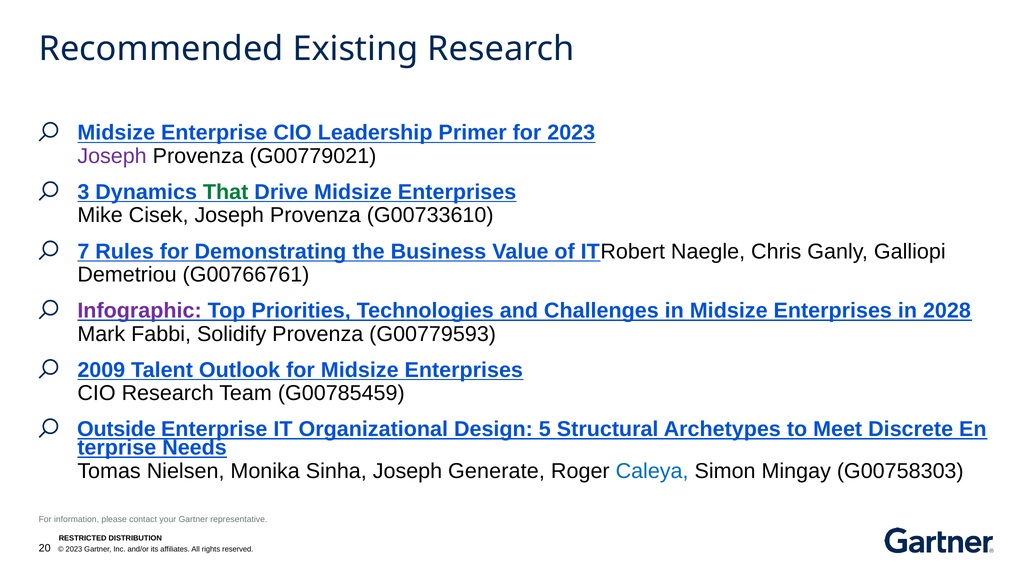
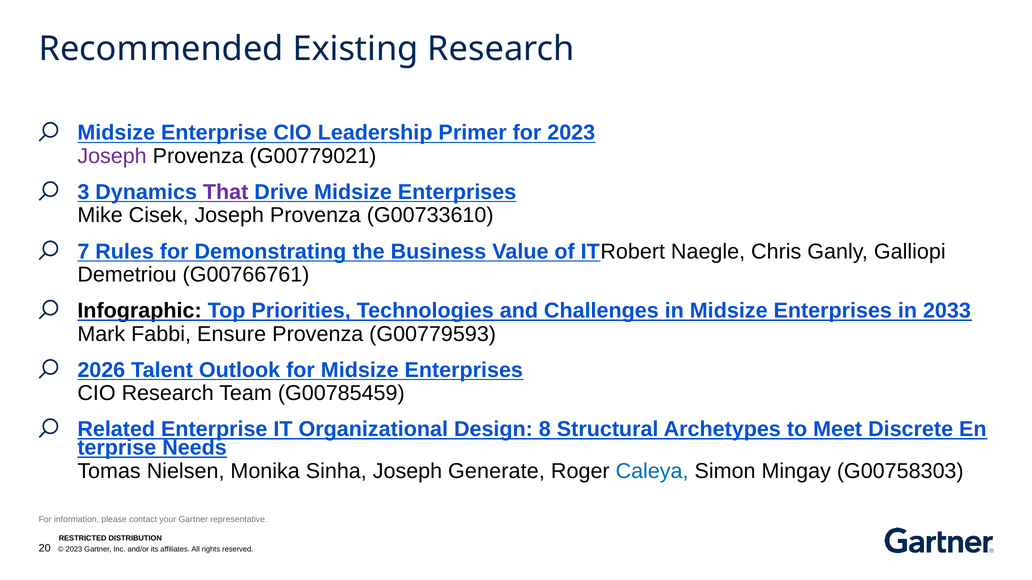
That colour: green -> purple (226, 192)
Infographic colour: purple -> black (140, 311)
2028: 2028 -> 2033 (947, 311)
Solidify: Solidify -> Ensure (232, 334)
2009: 2009 -> 2026 (101, 370)
Outside: Outside -> Related (116, 430)
5: 5 -> 8 (545, 430)
